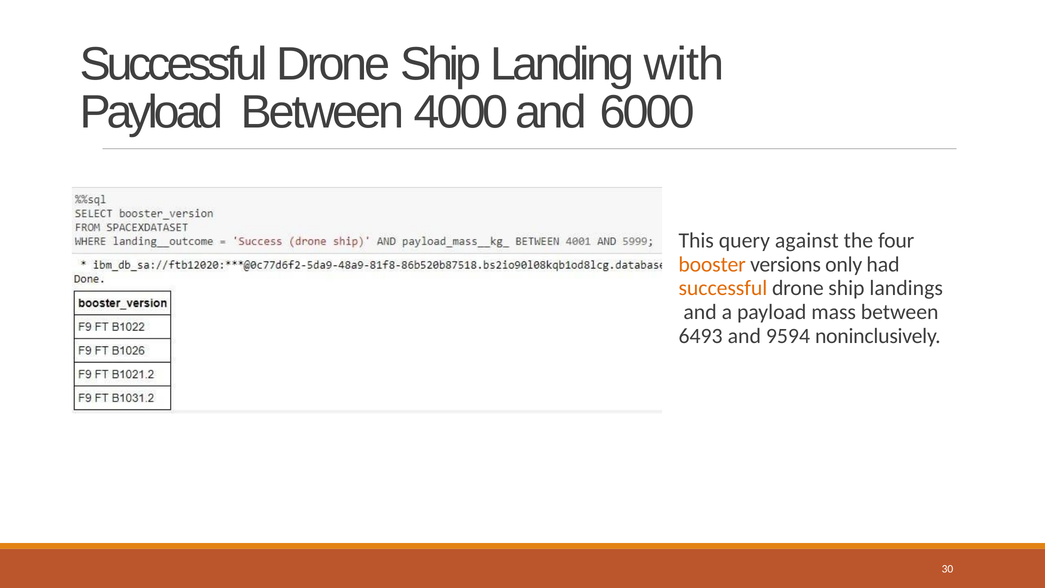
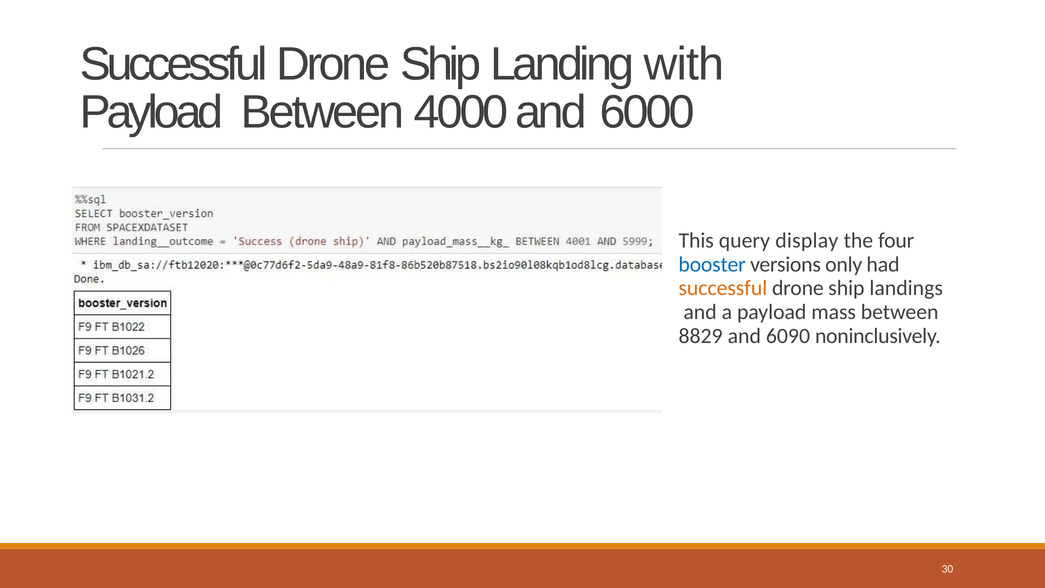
against: against -> display (807, 241)
booster colour: orange -> blue (712, 264)
6493: 6493 -> 8829 (701, 336)
9594: 9594 -> 6090 (788, 336)
